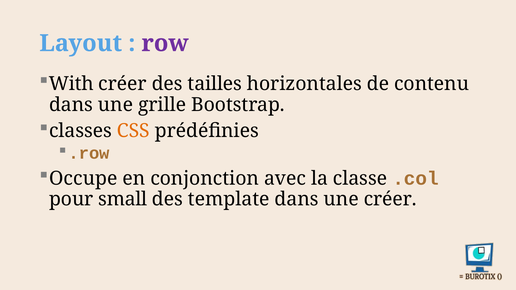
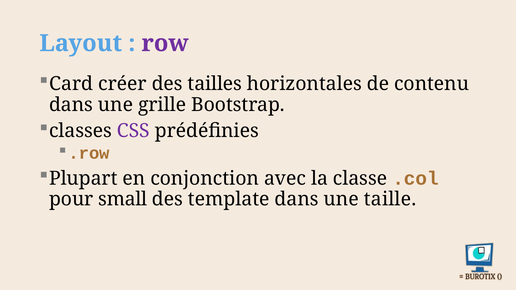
With: With -> Card (71, 84)
CSS colour: orange -> purple (133, 131)
Occupe: Occupe -> Plupart (83, 179)
une créer: créer -> taille (390, 199)
